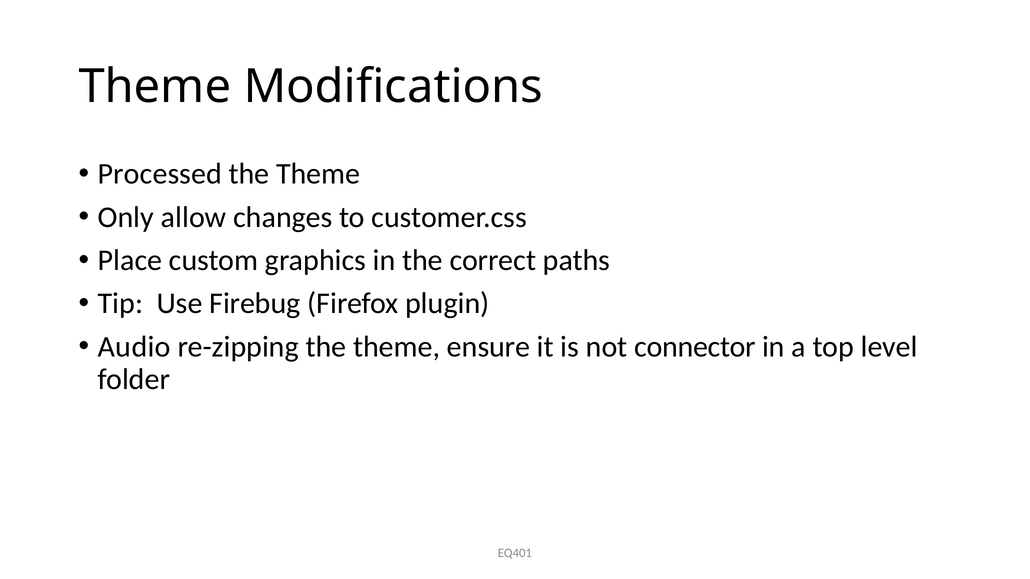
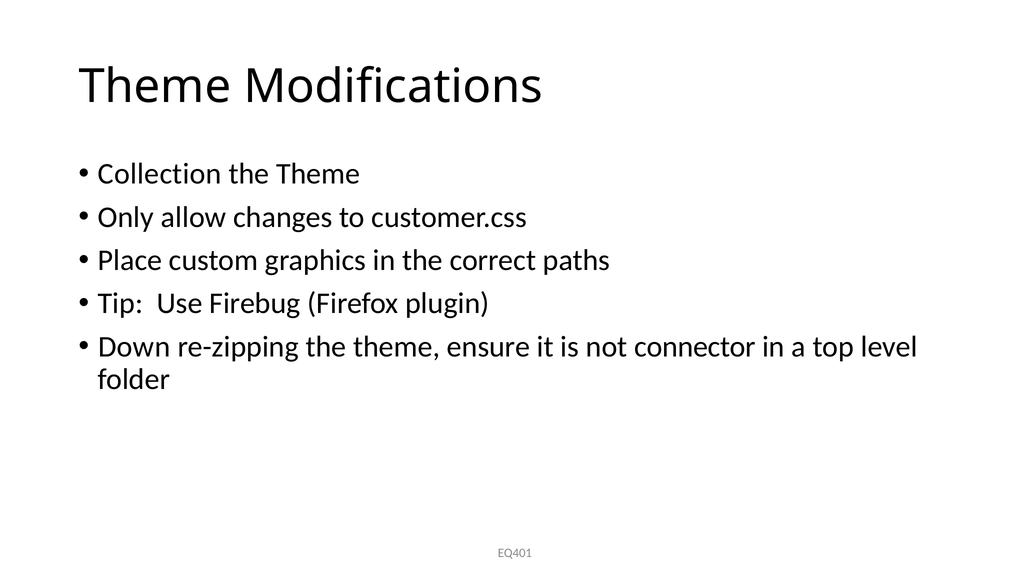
Processed: Processed -> Collection (160, 174)
Audio: Audio -> Down (134, 347)
